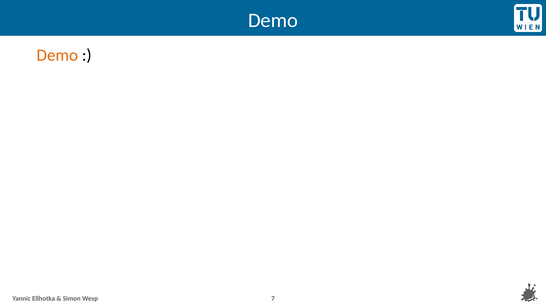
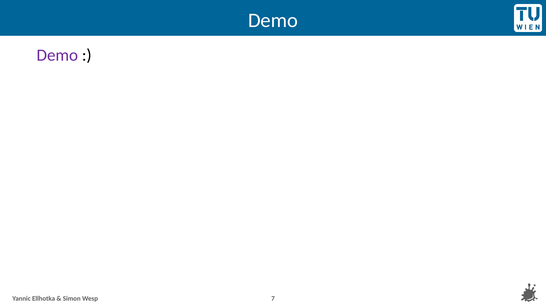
Demo colour: orange -> purple (57, 55)
